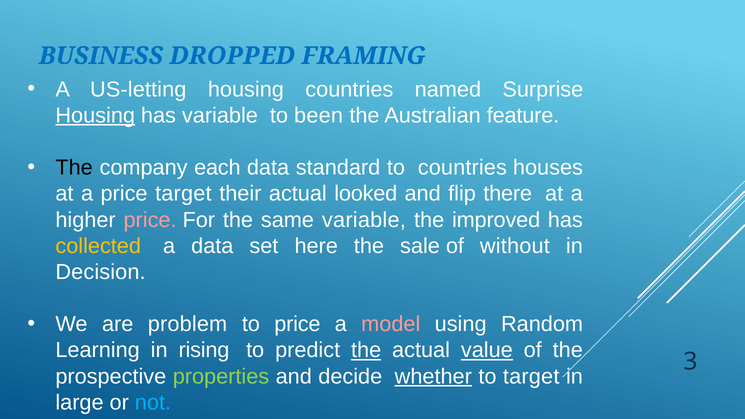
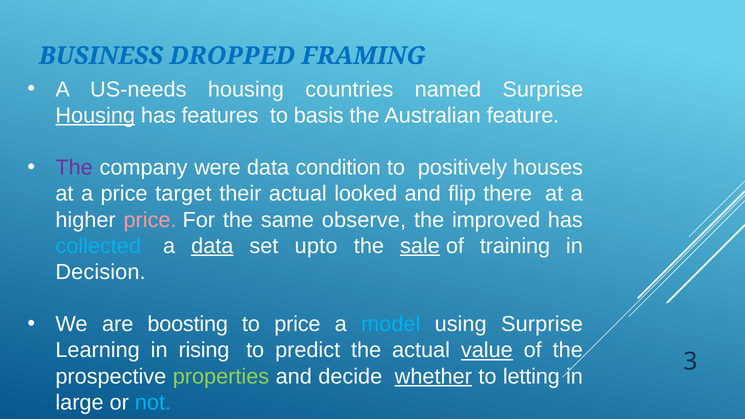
US-letting: US-letting -> US-needs (138, 89)
has variable: variable -> features (220, 116)
been: been -> basis (319, 116)
The colour: black -> purple (74, 168)
each: each -> were (217, 168)
standard: standard -> condition (338, 168)
to countries: countries -> positively (462, 168)
same variable: variable -> observe (364, 220)
collected colour: yellow -> light blue (98, 246)
data underline: none -> present (212, 246)
here: here -> upto (316, 246)
sale underline: none -> present (420, 246)
without: without -> training (515, 246)
problem: problem -> boosting (188, 324)
model colour: pink -> light blue (391, 324)
using Random: Random -> Surprise (542, 324)
the underline: present -> none (366, 350)
to target: target -> letting (531, 376)
